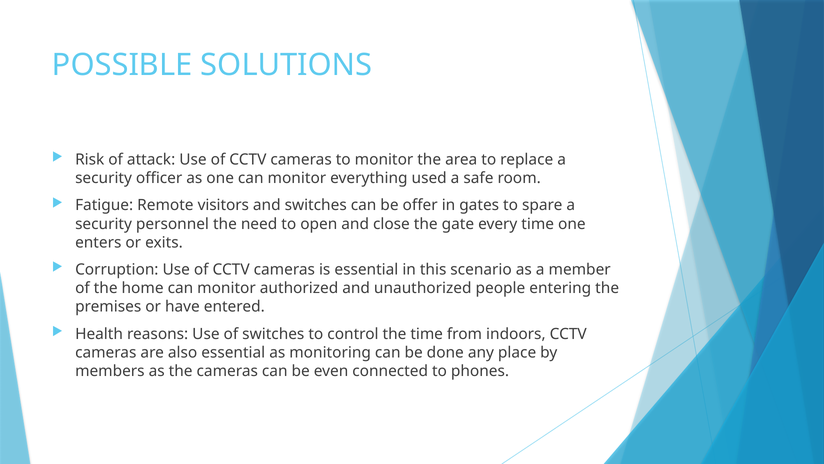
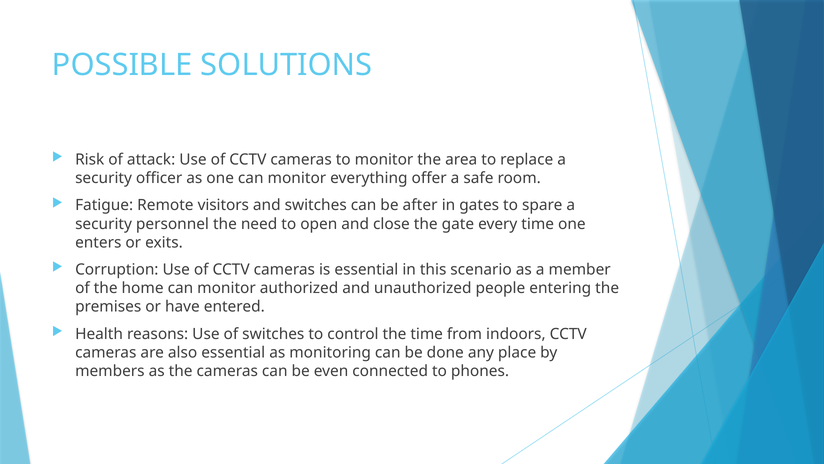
used: used -> offer (429, 178)
offer: offer -> after (420, 205)
